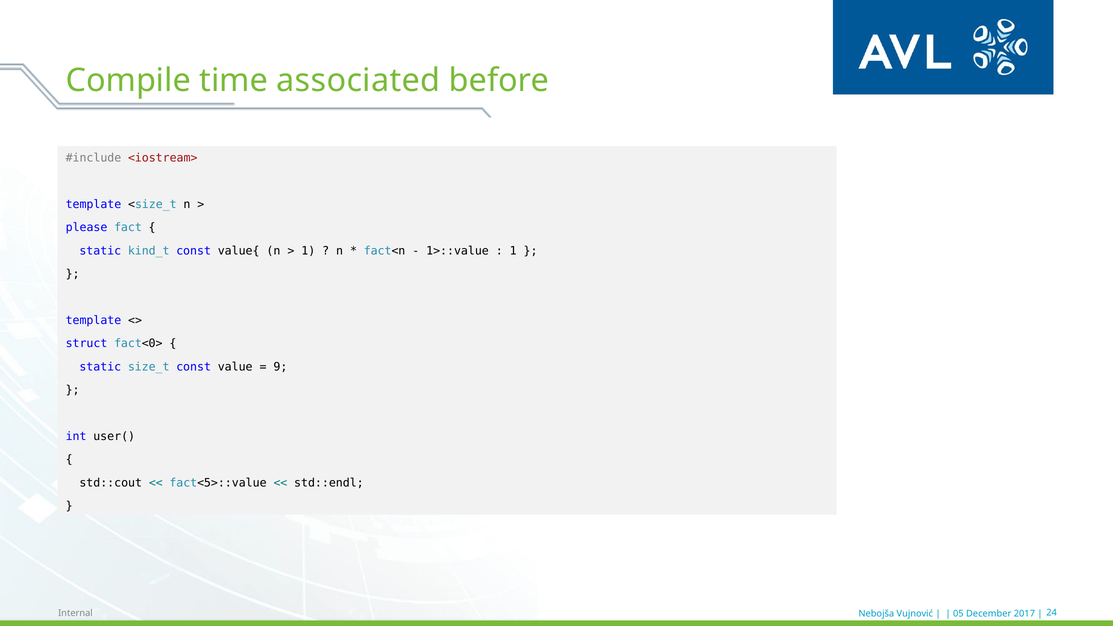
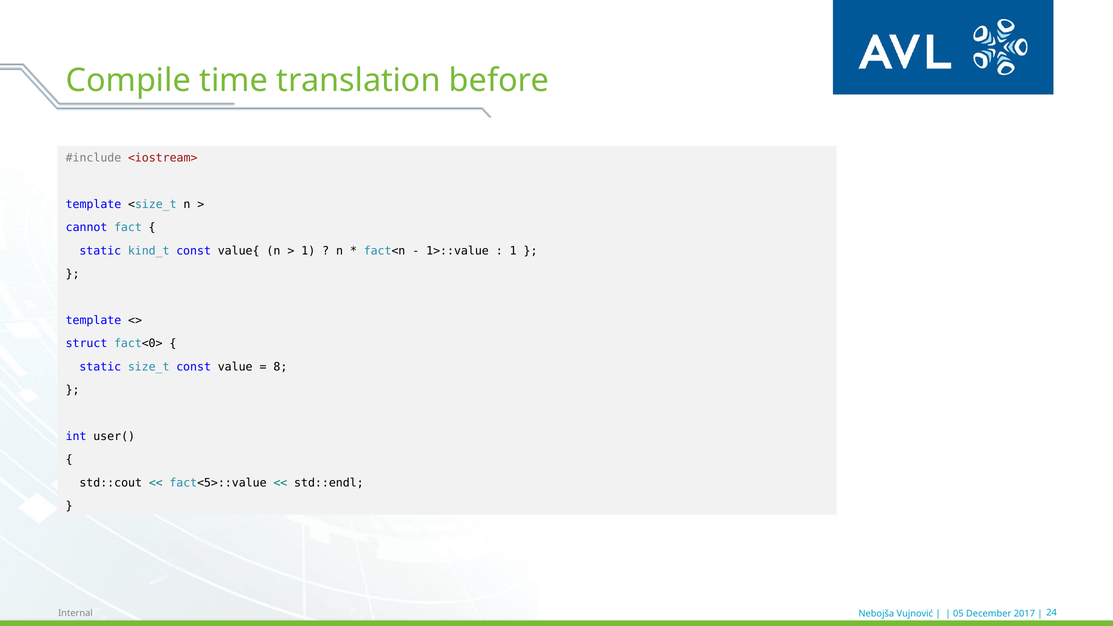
associated: associated -> translation (358, 80)
please: please -> cannot (87, 228)
9: 9 -> 8 (280, 367)
